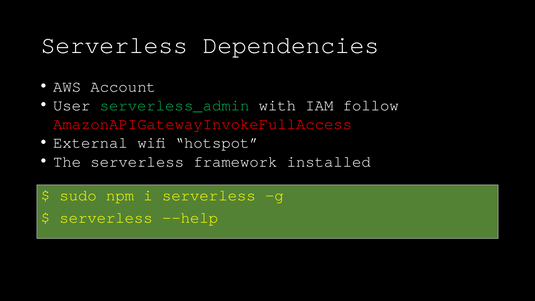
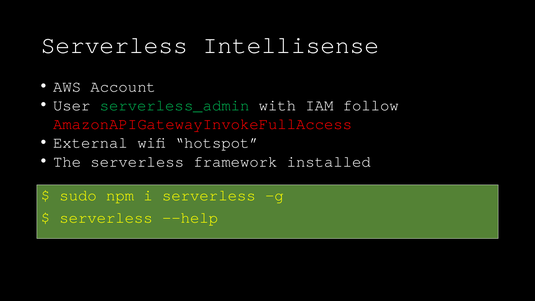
Dependencies: Dependencies -> Intellisense (291, 45)
